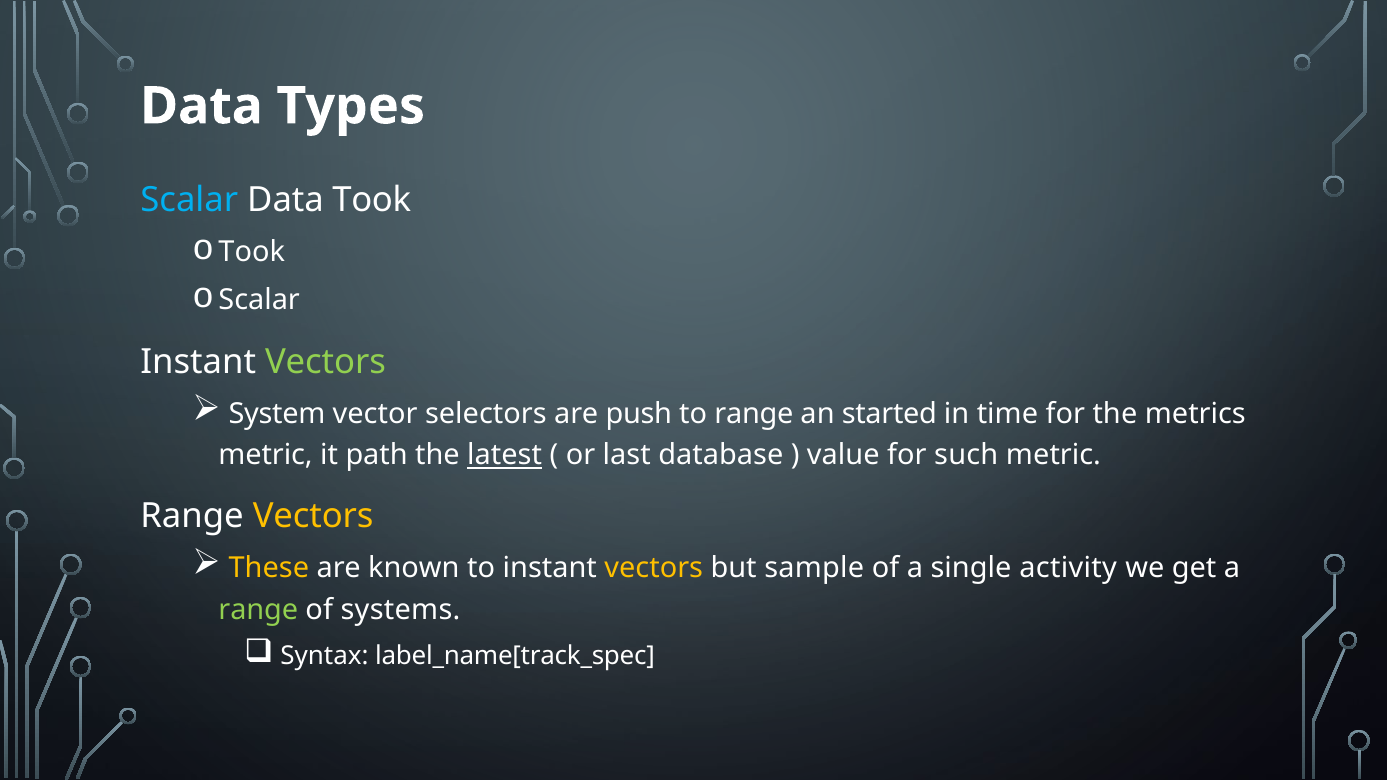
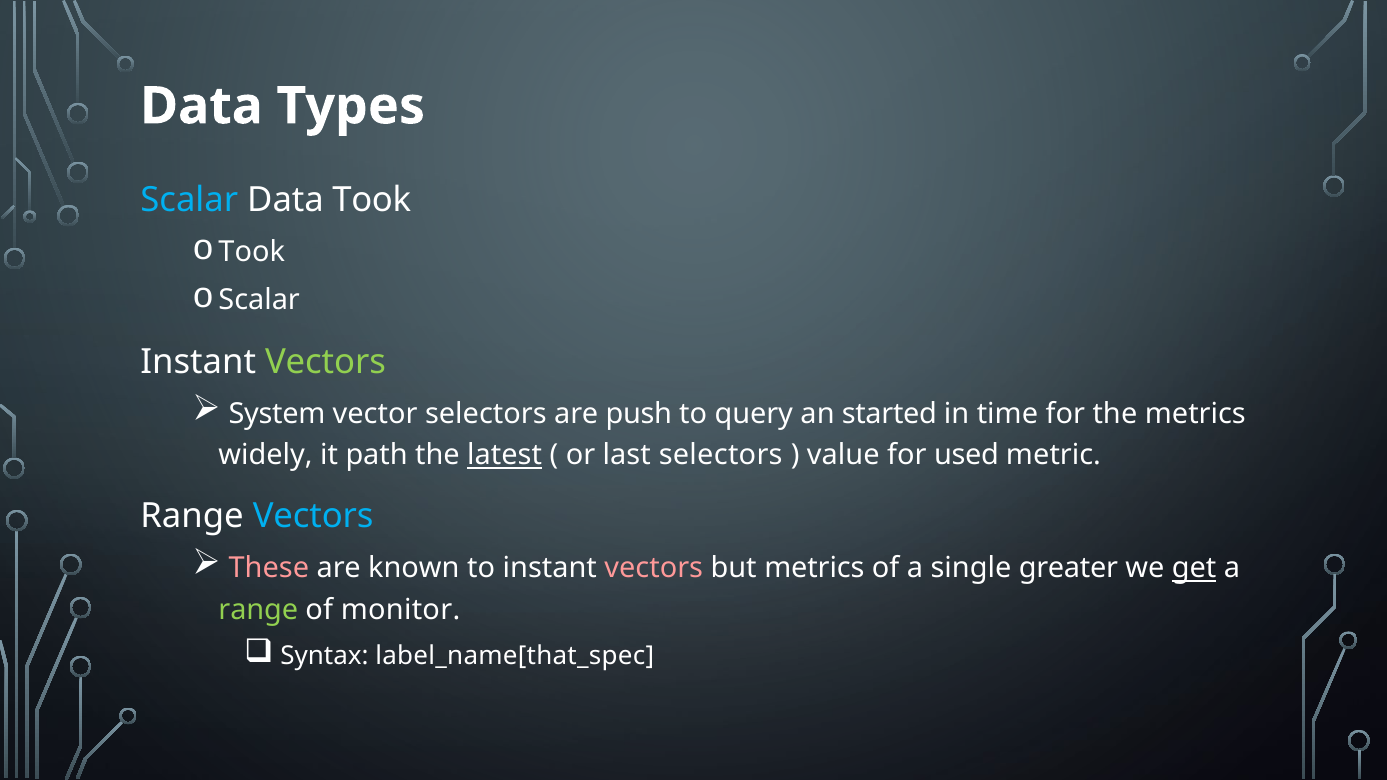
to range: range -> query (754, 414)
metric: metric -> widely (266, 455)
last database: database -> selectors (721, 455)
such: such -> used (966, 455)
Vectors colour: yellow -> light blue (313, 517)
These colour: yellow -> pink (269, 569)
vectors colour: yellow -> pink (654, 569)
but sample: sample -> metrics (814, 569)
activity: activity -> greater (1068, 569)
get underline: none -> present (1194, 569)
systems: systems -> monitor (401, 610)
label_name[track_spec: label_name[track_spec -> label_name[that_spec (515, 656)
